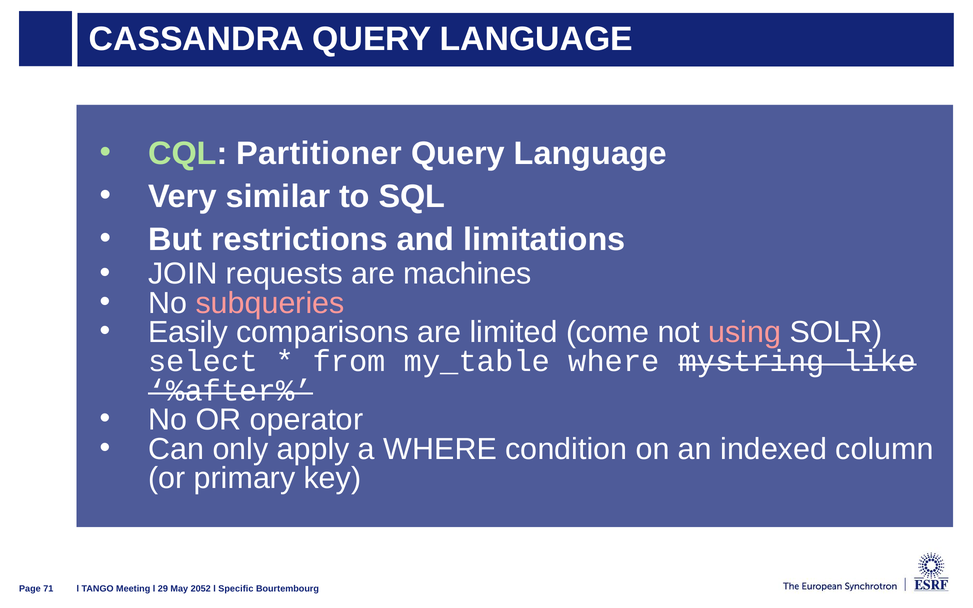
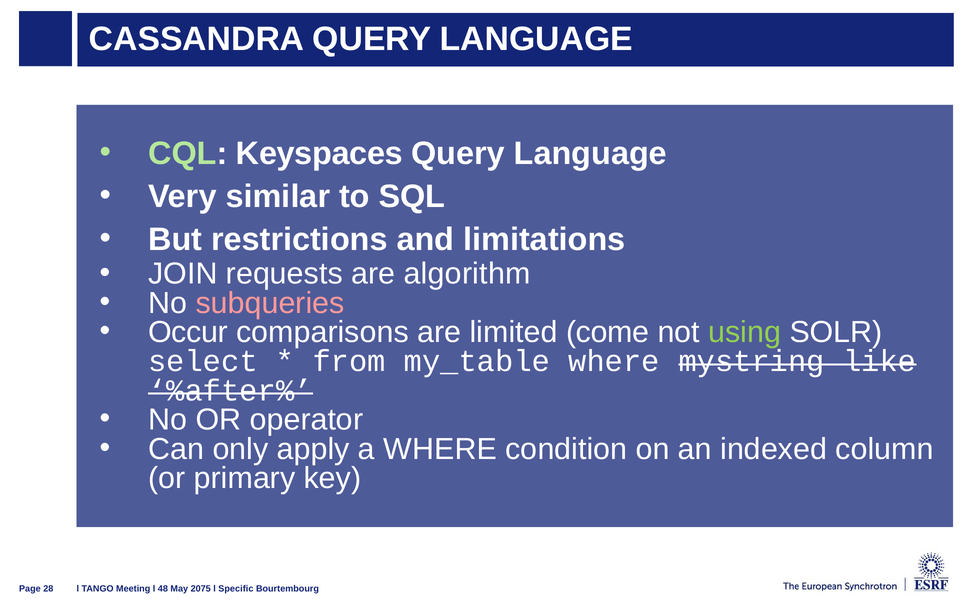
Partitioner: Partitioner -> Keyspaces (319, 153)
machines: machines -> algorithm (467, 274)
Easily: Easily -> Occur (188, 332)
using colour: pink -> light green (745, 332)
71: 71 -> 28 (48, 589)
29: 29 -> 48 (163, 589)
2052: 2052 -> 2075 (201, 589)
